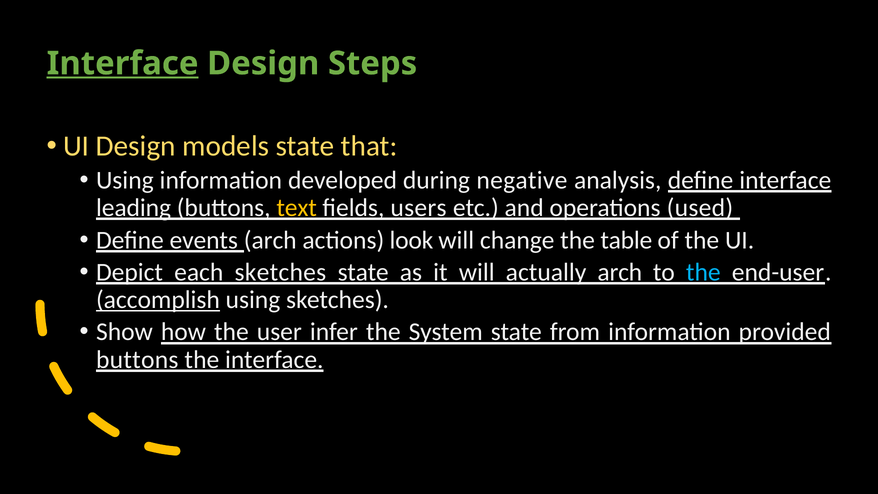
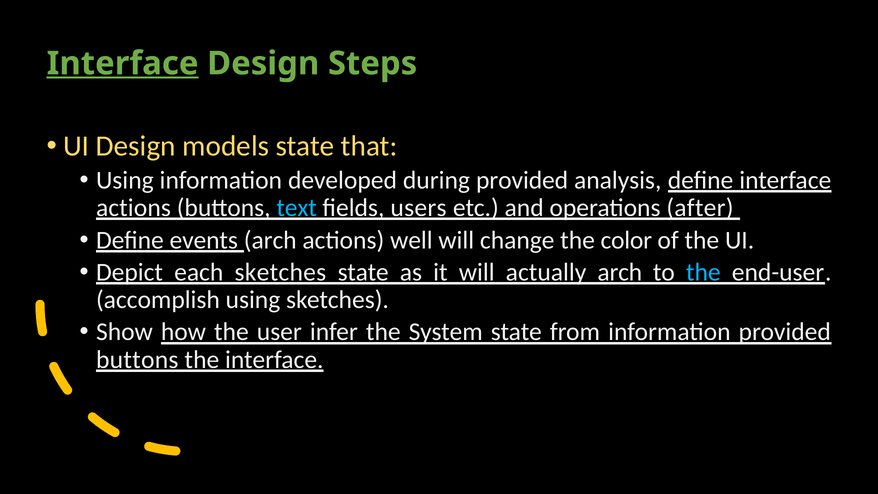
during negative: negative -> provided (522, 180)
leading: leading -> actions (133, 208)
text colour: yellow -> light blue (297, 208)
used: used -> after (700, 208)
look: look -> well (411, 240)
table: table -> color (626, 240)
accomplish underline: present -> none (158, 300)
